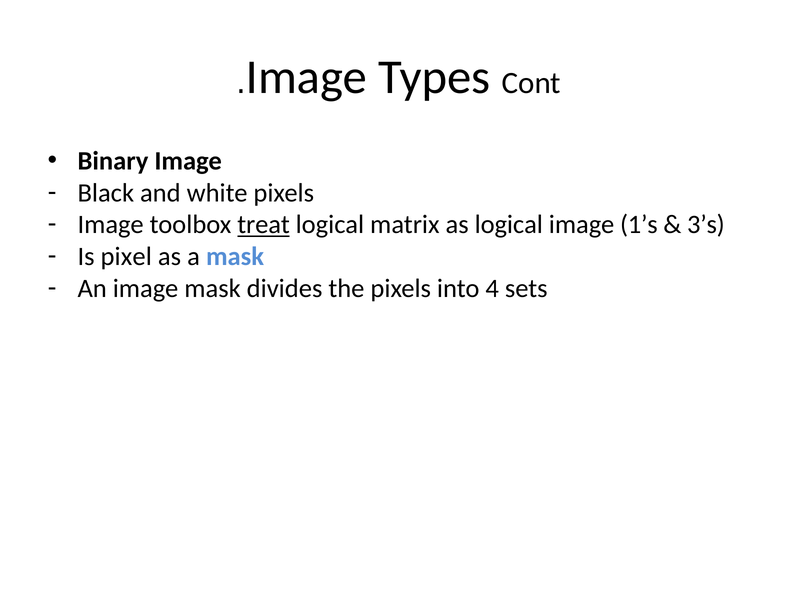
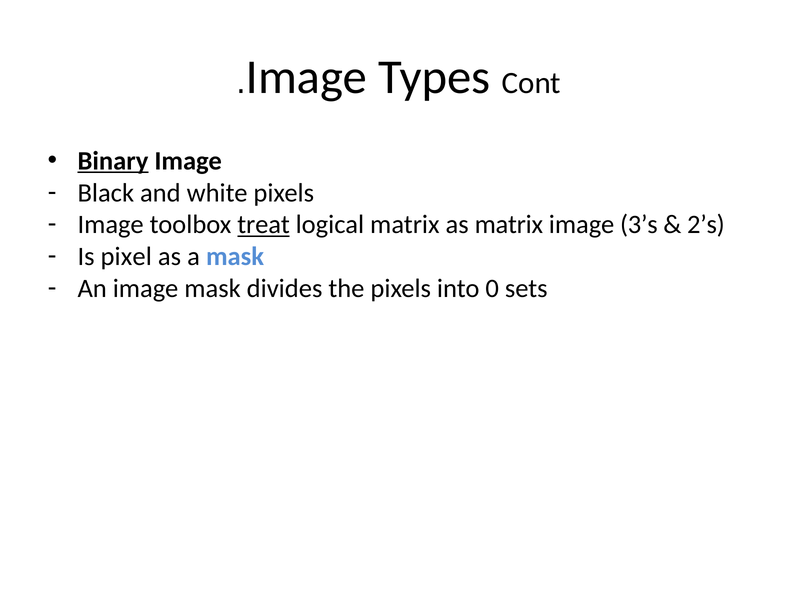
Binary underline: none -> present (113, 161)
as logical: logical -> matrix (509, 225)
1’s: 1’s -> 3’s (639, 225)
3’s: 3’s -> 2’s (706, 225)
4: 4 -> 0 (492, 289)
